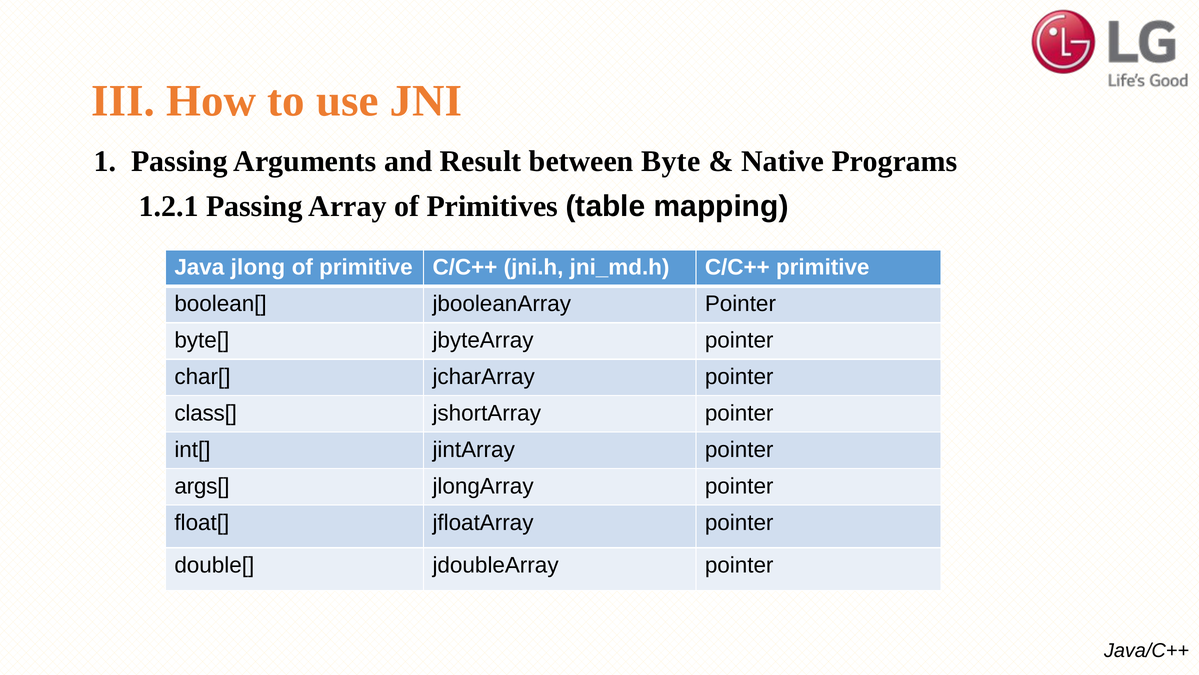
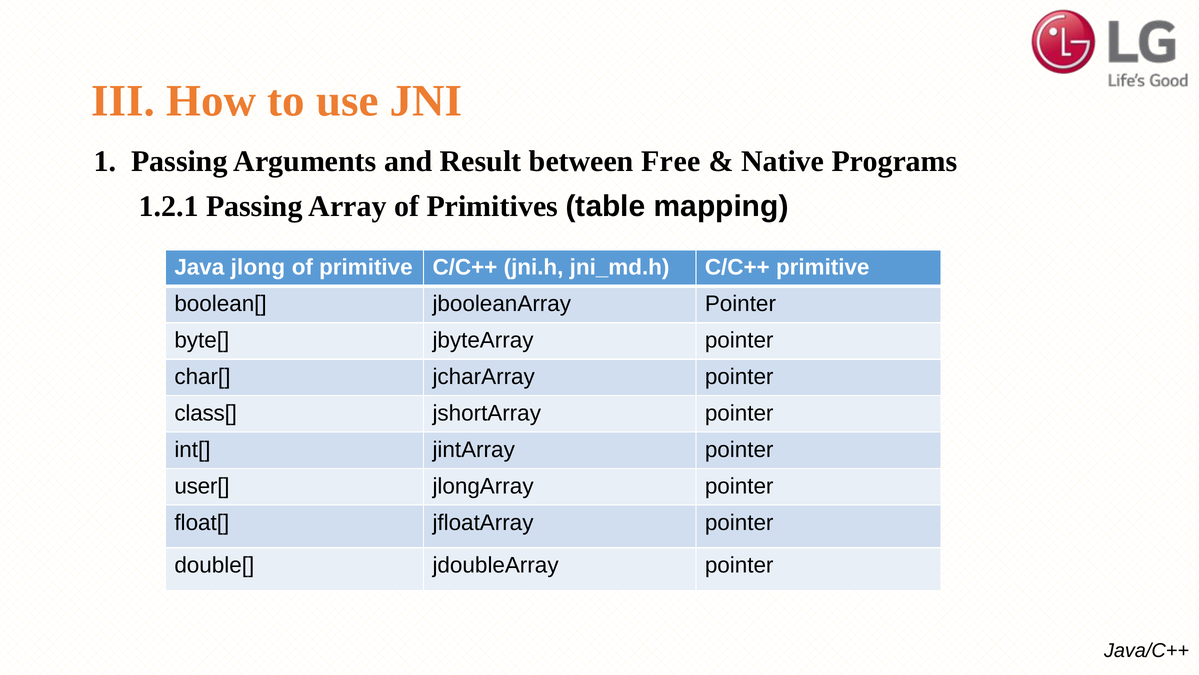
Byte: Byte -> Free (671, 161)
args[: args[ -> user[ (202, 486)
